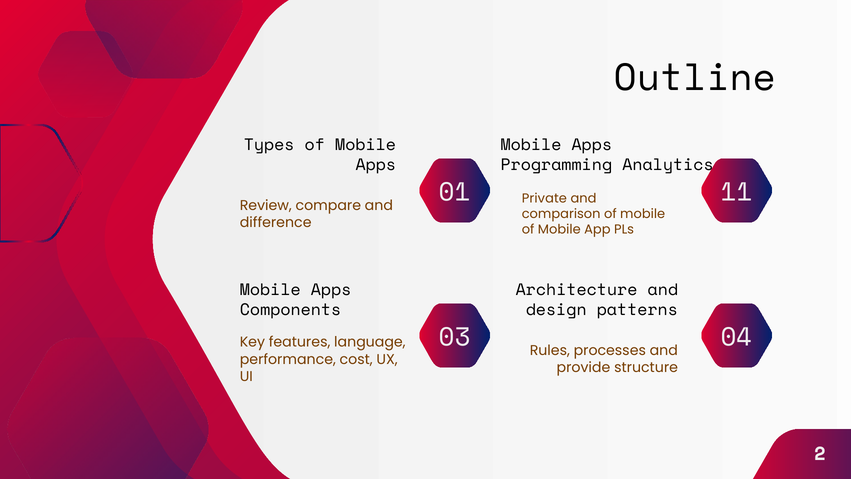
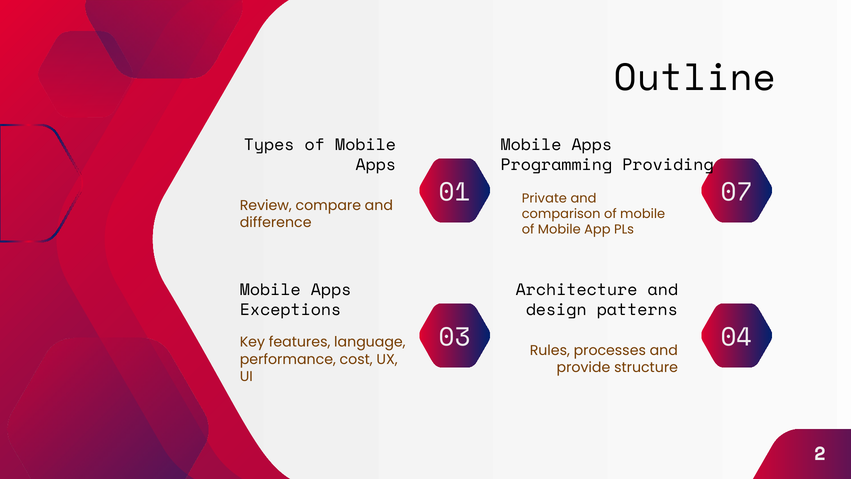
Analytics: Analytics -> Providing (668, 165)
11: 11 -> 07 (737, 192)
Components: Components -> Exceptions (291, 310)
